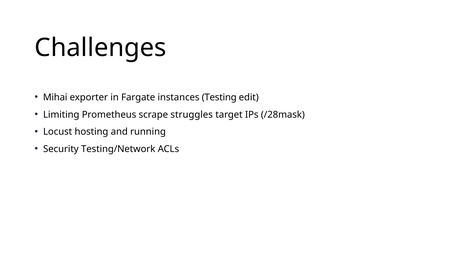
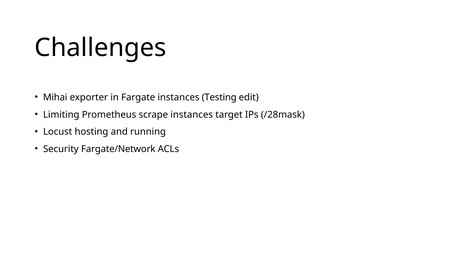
scrape struggles: struggles -> instances (192, 115)
Testing/Network: Testing/Network -> Fargate/Network (118, 149)
